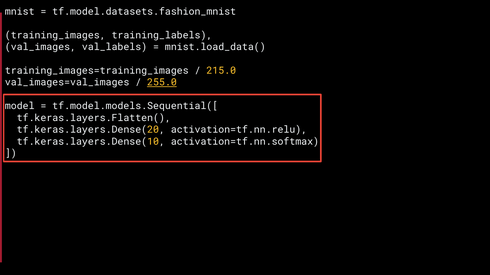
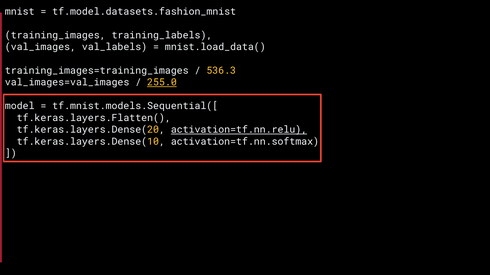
215.0: 215.0 -> 536.3 (221, 71)
tf.model.models.Sequential([: tf.model.models.Sequential([ -> tf.mnist.models.Sequential([ (135, 106)
activation=tf.nn.relu underline: none -> present (239, 130)
